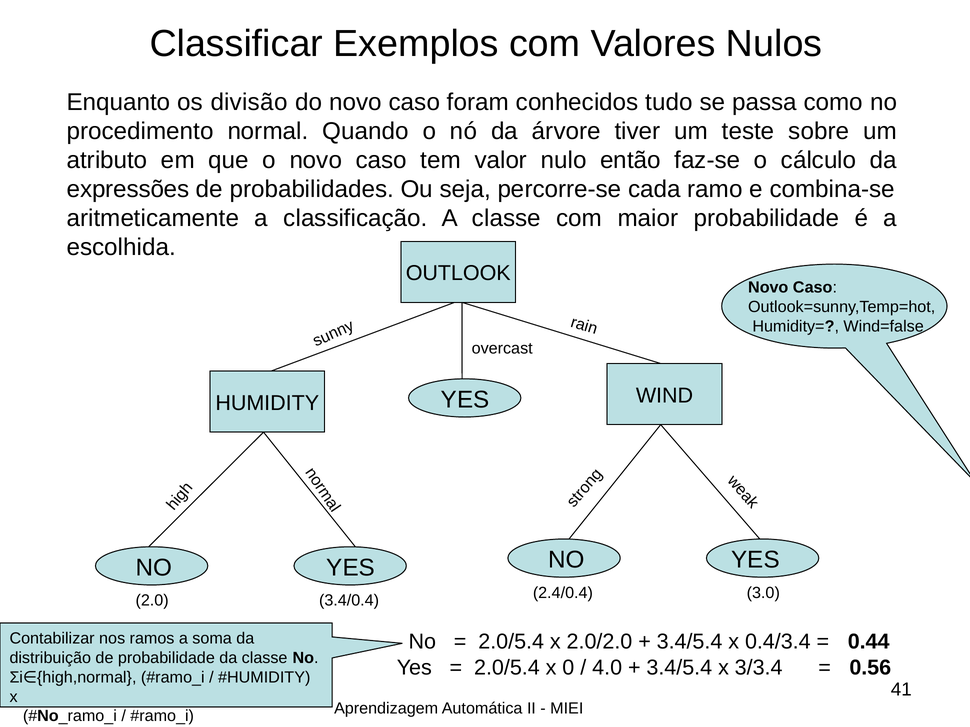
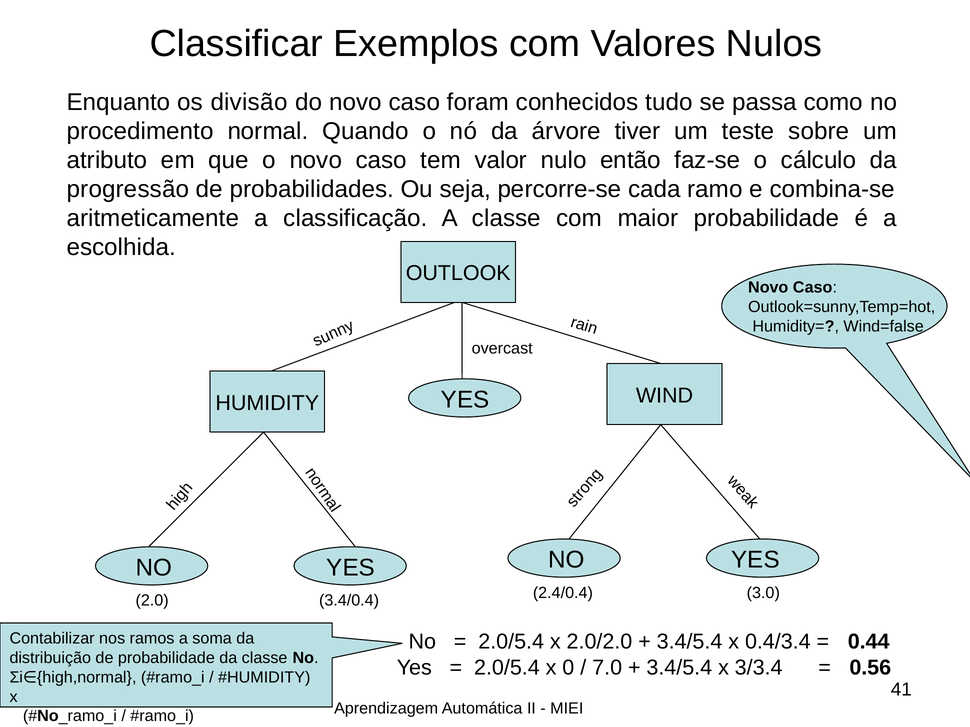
expressões: expressões -> progressão (128, 189)
4.0: 4.0 -> 7.0 (607, 668)
